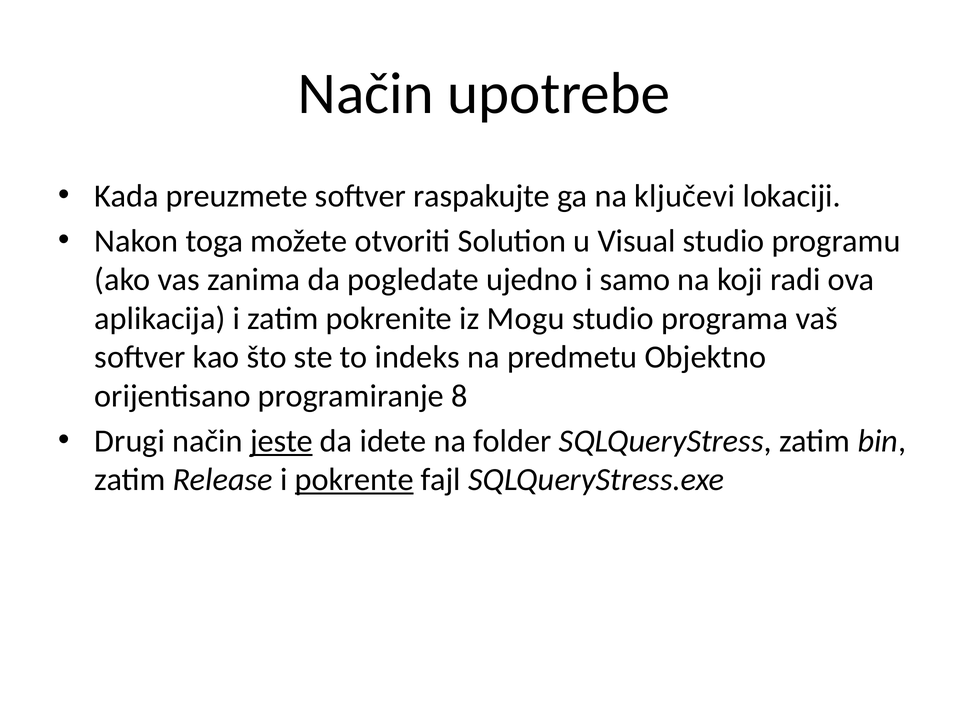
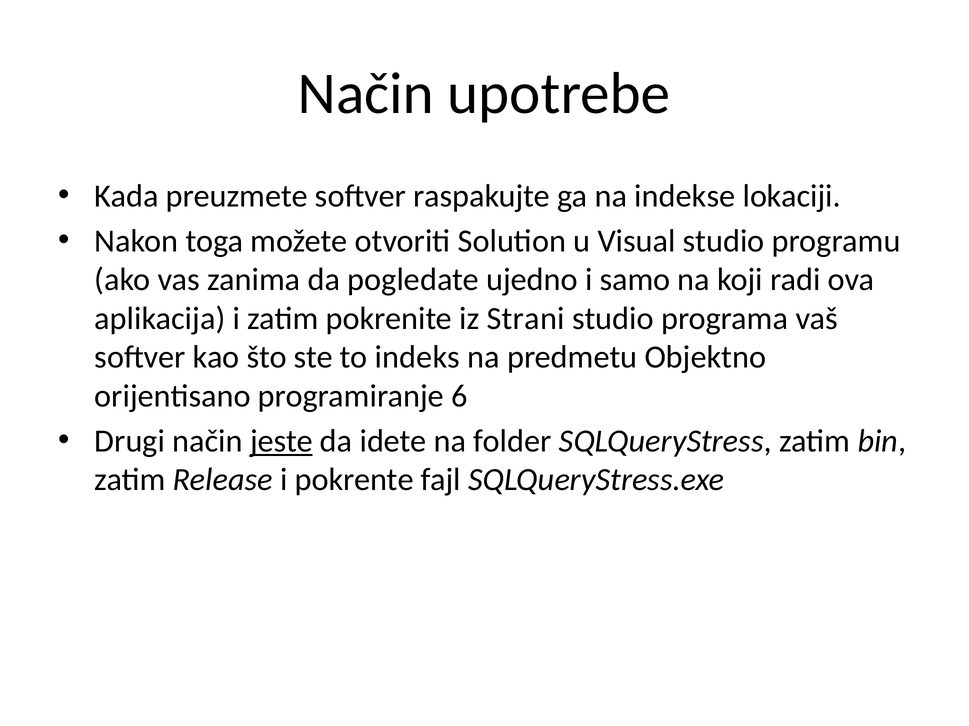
ključevi: ključevi -> indekse (685, 196)
Mogu: Mogu -> Strani (526, 319)
8: 8 -> 6 (459, 396)
pokrente underline: present -> none (354, 480)
